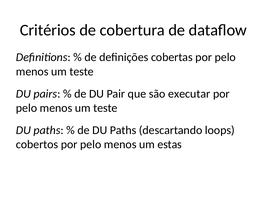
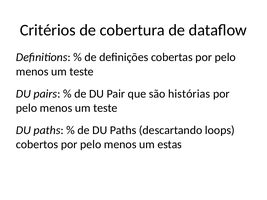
executar: executar -> histórias (189, 94)
